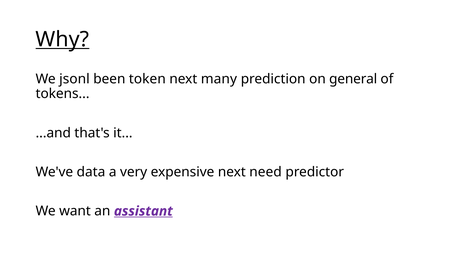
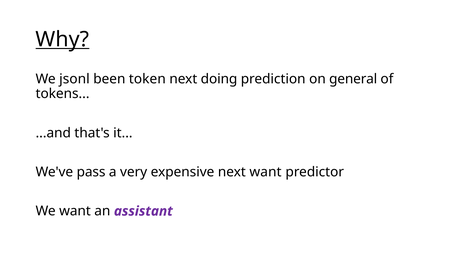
many: many -> doing (219, 79)
data: data -> pass (91, 172)
next need: need -> want (266, 172)
assistant underline: present -> none (143, 211)
